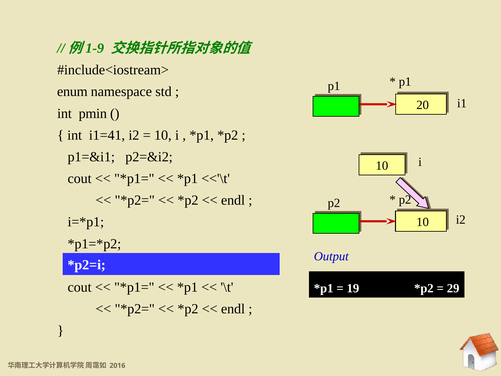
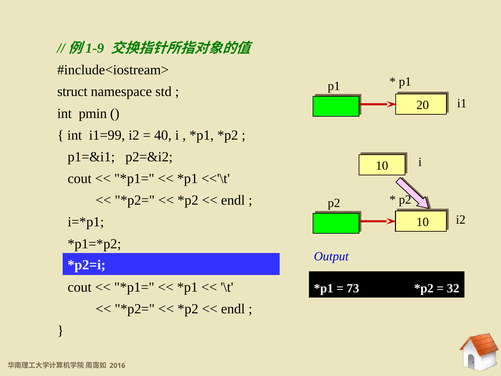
enum: enum -> struct (72, 92)
i1=41: i1=41 -> i1=99 (107, 135)
10: 10 -> 40 (163, 135)
19: 19 -> 73 (353, 288)
29: 29 -> 32 (453, 288)
